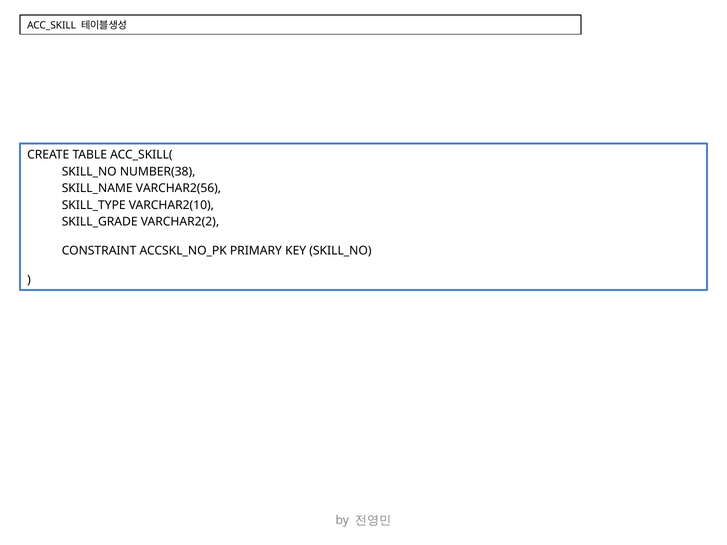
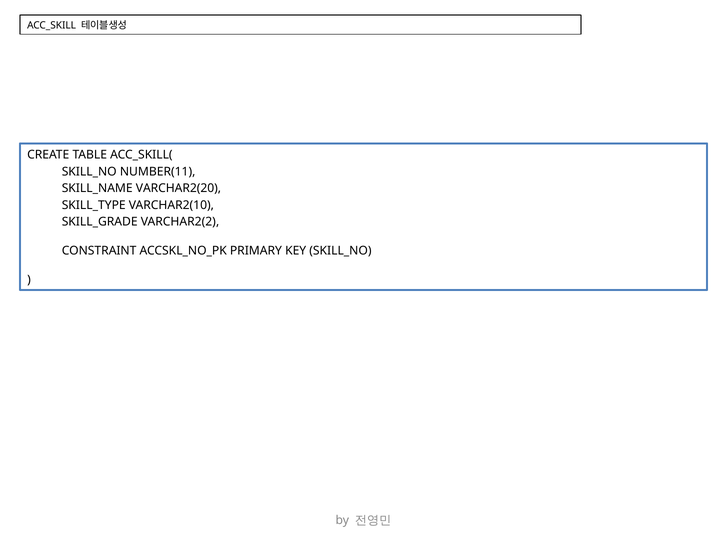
NUMBER(38: NUMBER(38 -> NUMBER(11 (158, 172)
VARCHAR2(56: VARCHAR2(56 -> VARCHAR2(20 (178, 188)
